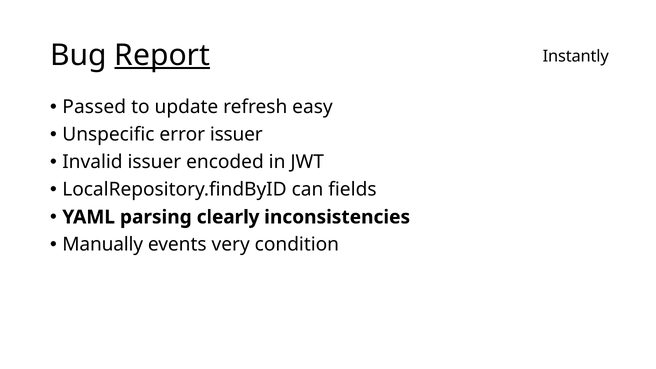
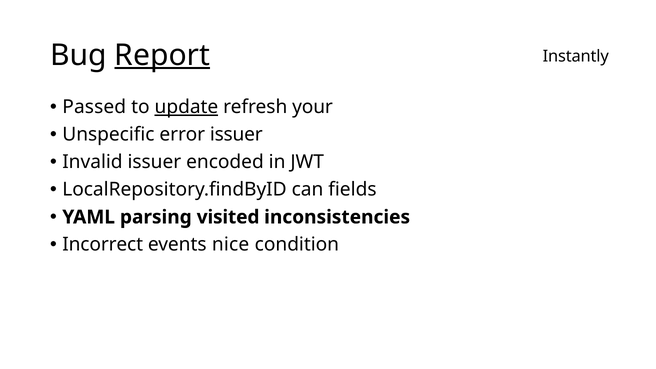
update underline: none -> present (186, 107)
easy: easy -> your (313, 107)
clearly: clearly -> visited (228, 217)
Manually: Manually -> Incorrect (103, 245)
very: very -> nice (231, 245)
